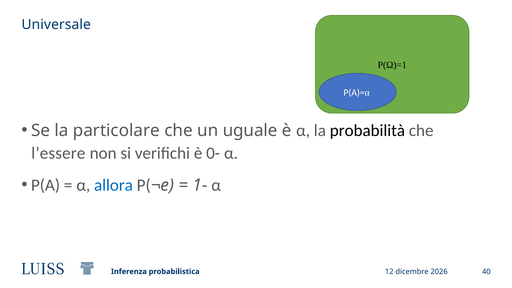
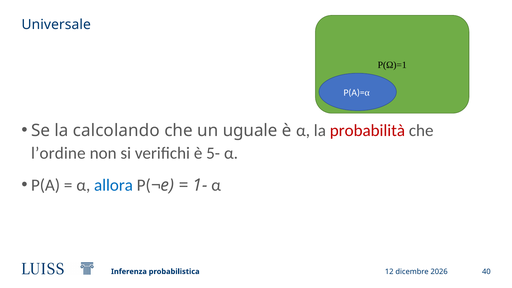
particolare: particolare -> calcolando (116, 131)
probabilità colour: black -> red (367, 131)
l’essere: l’essere -> l’ordine (58, 153)
0-: 0- -> 5- (213, 153)
